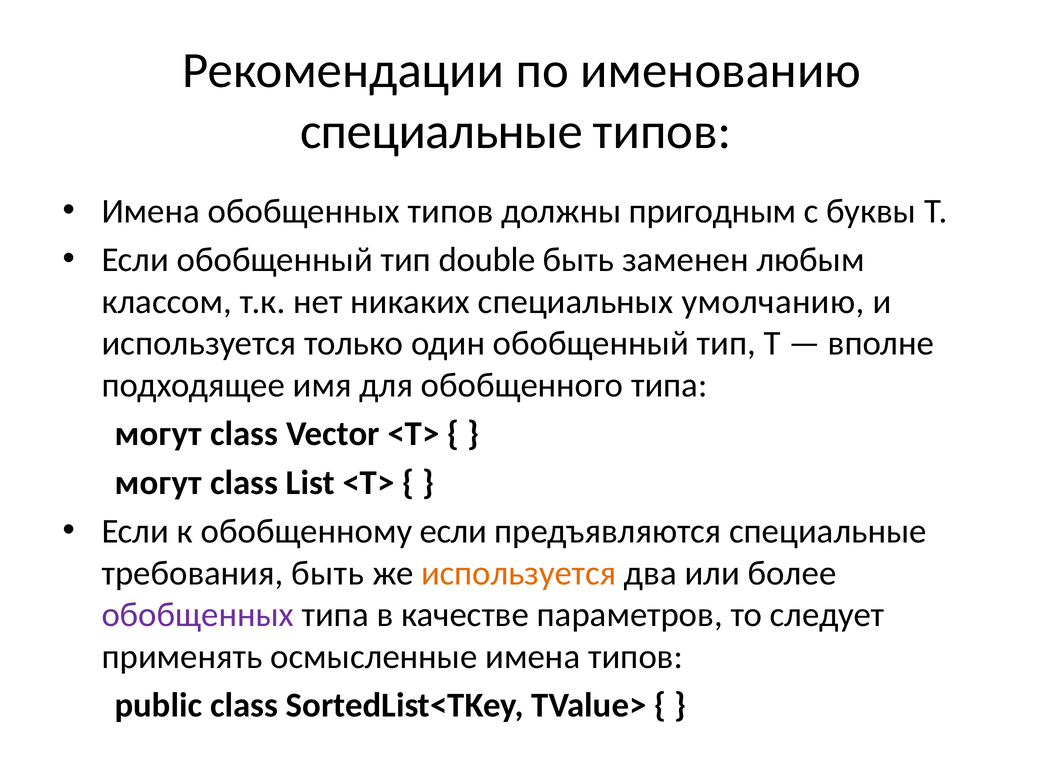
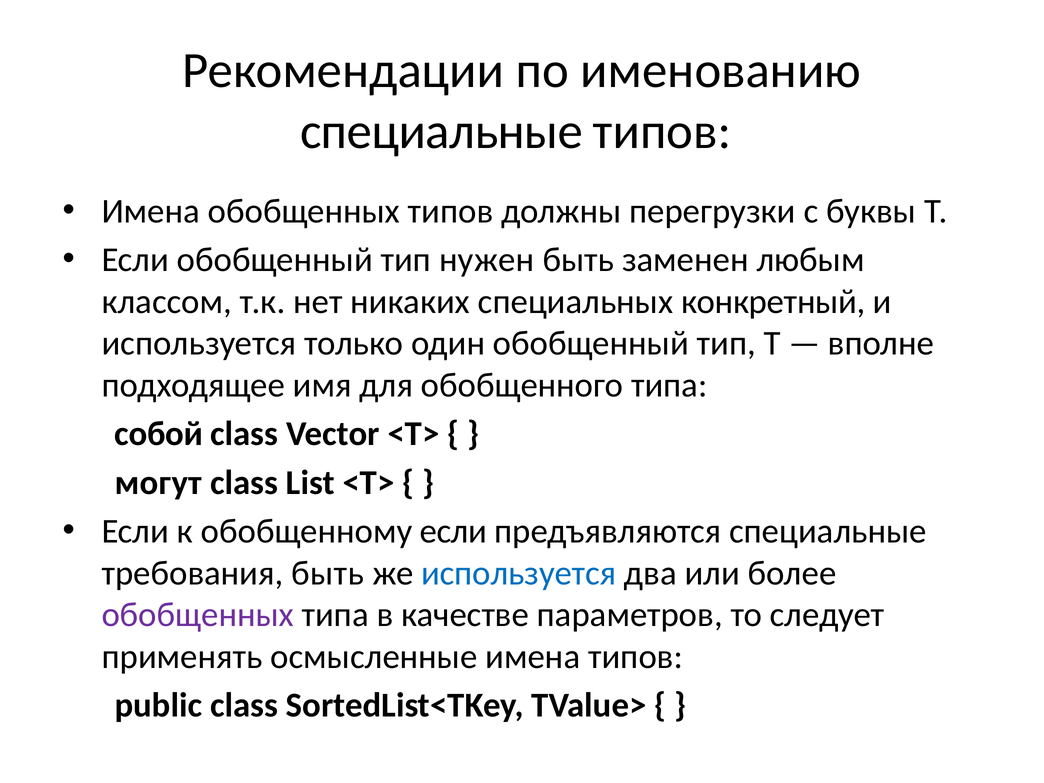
пригодным: пригодным -> перегрузки (713, 211)
double: double -> нужен (487, 260)
умолчанию: умолчанию -> конкретный (773, 302)
могут: могут -> собой (159, 434)
используется colour: orange -> blue (519, 573)
